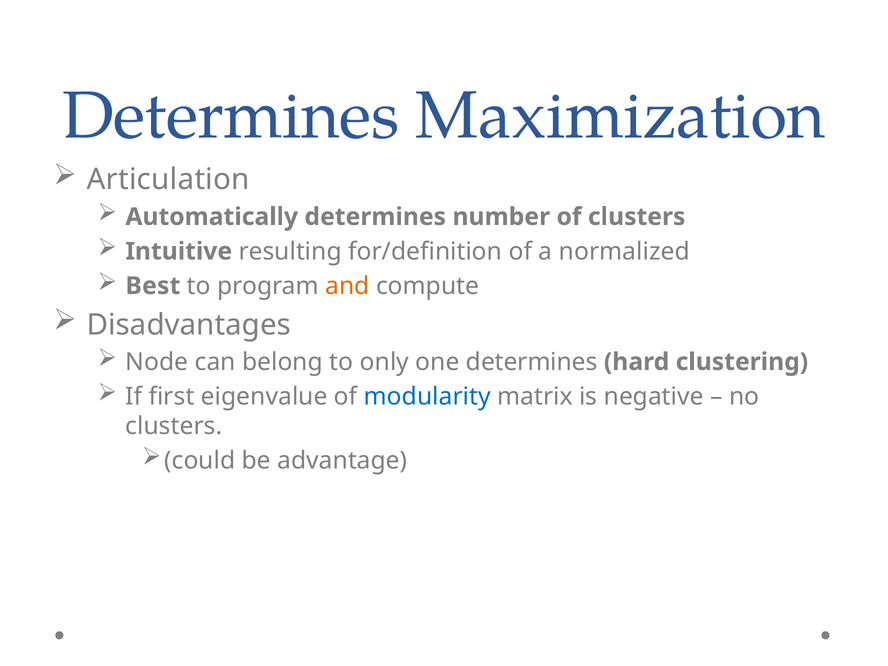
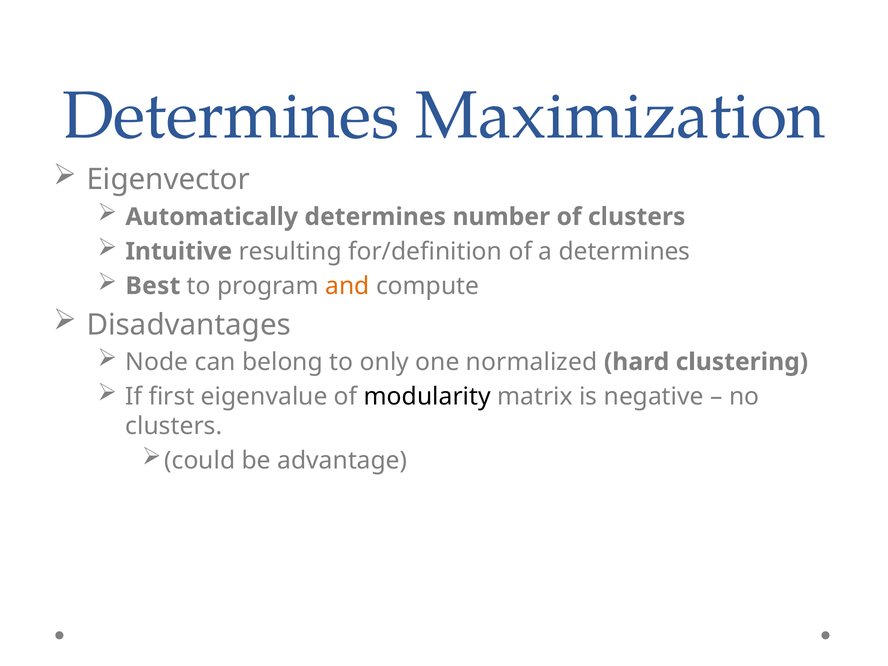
Articulation: Articulation -> Eigenvector (168, 180)
a normalized: normalized -> determines (625, 251)
one determines: determines -> normalized (532, 362)
modularity colour: blue -> black (427, 396)
